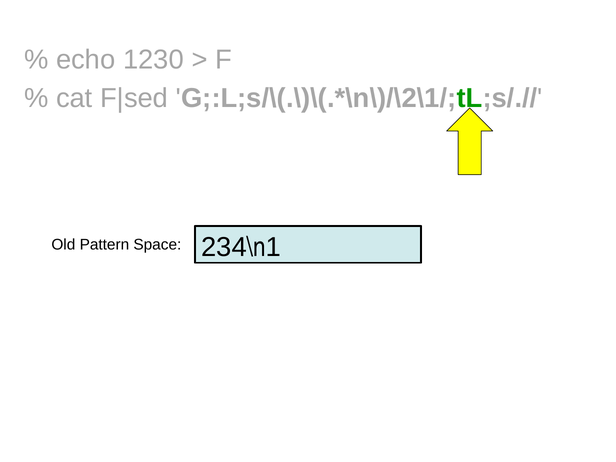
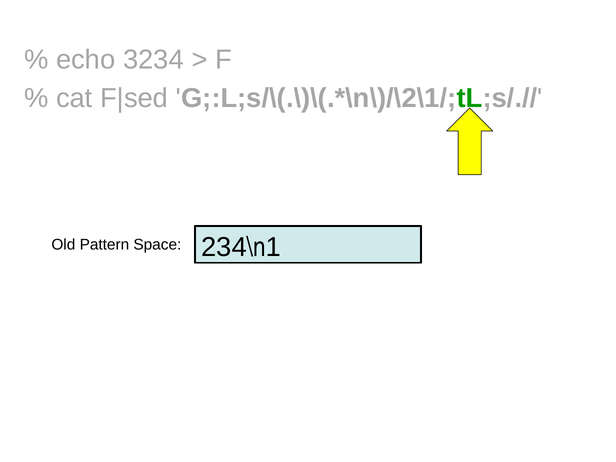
1230: 1230 -> 3234 (153, 60)
